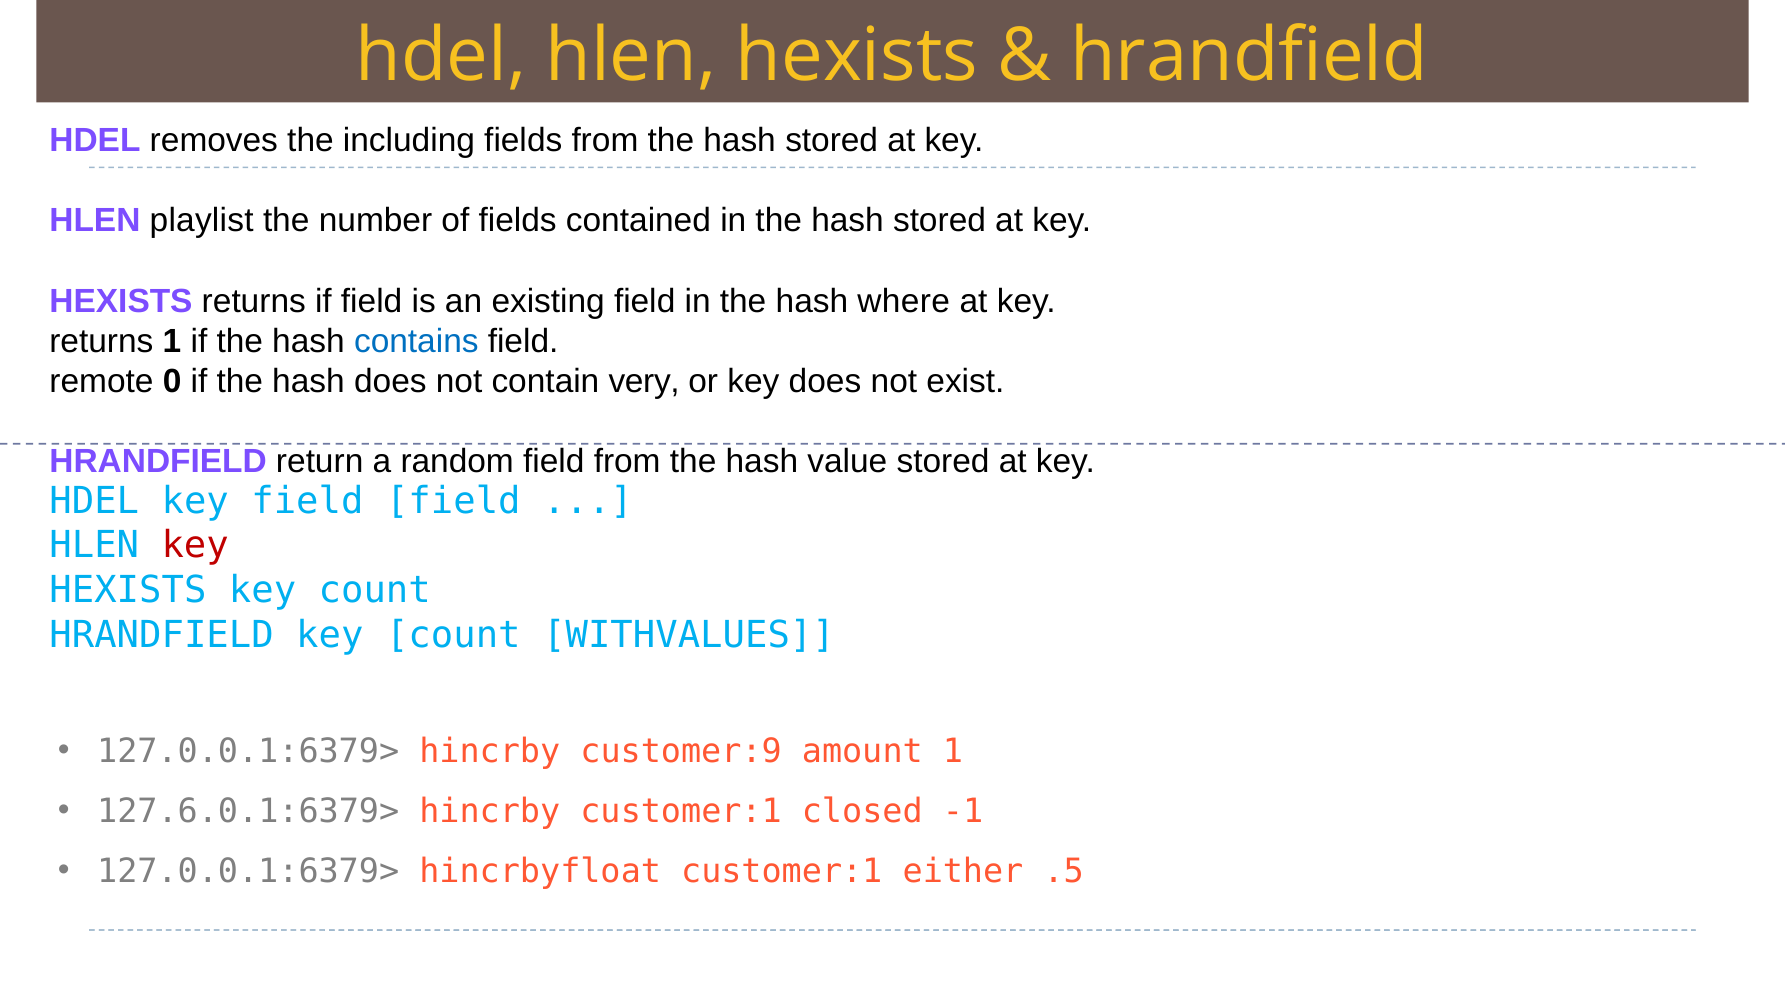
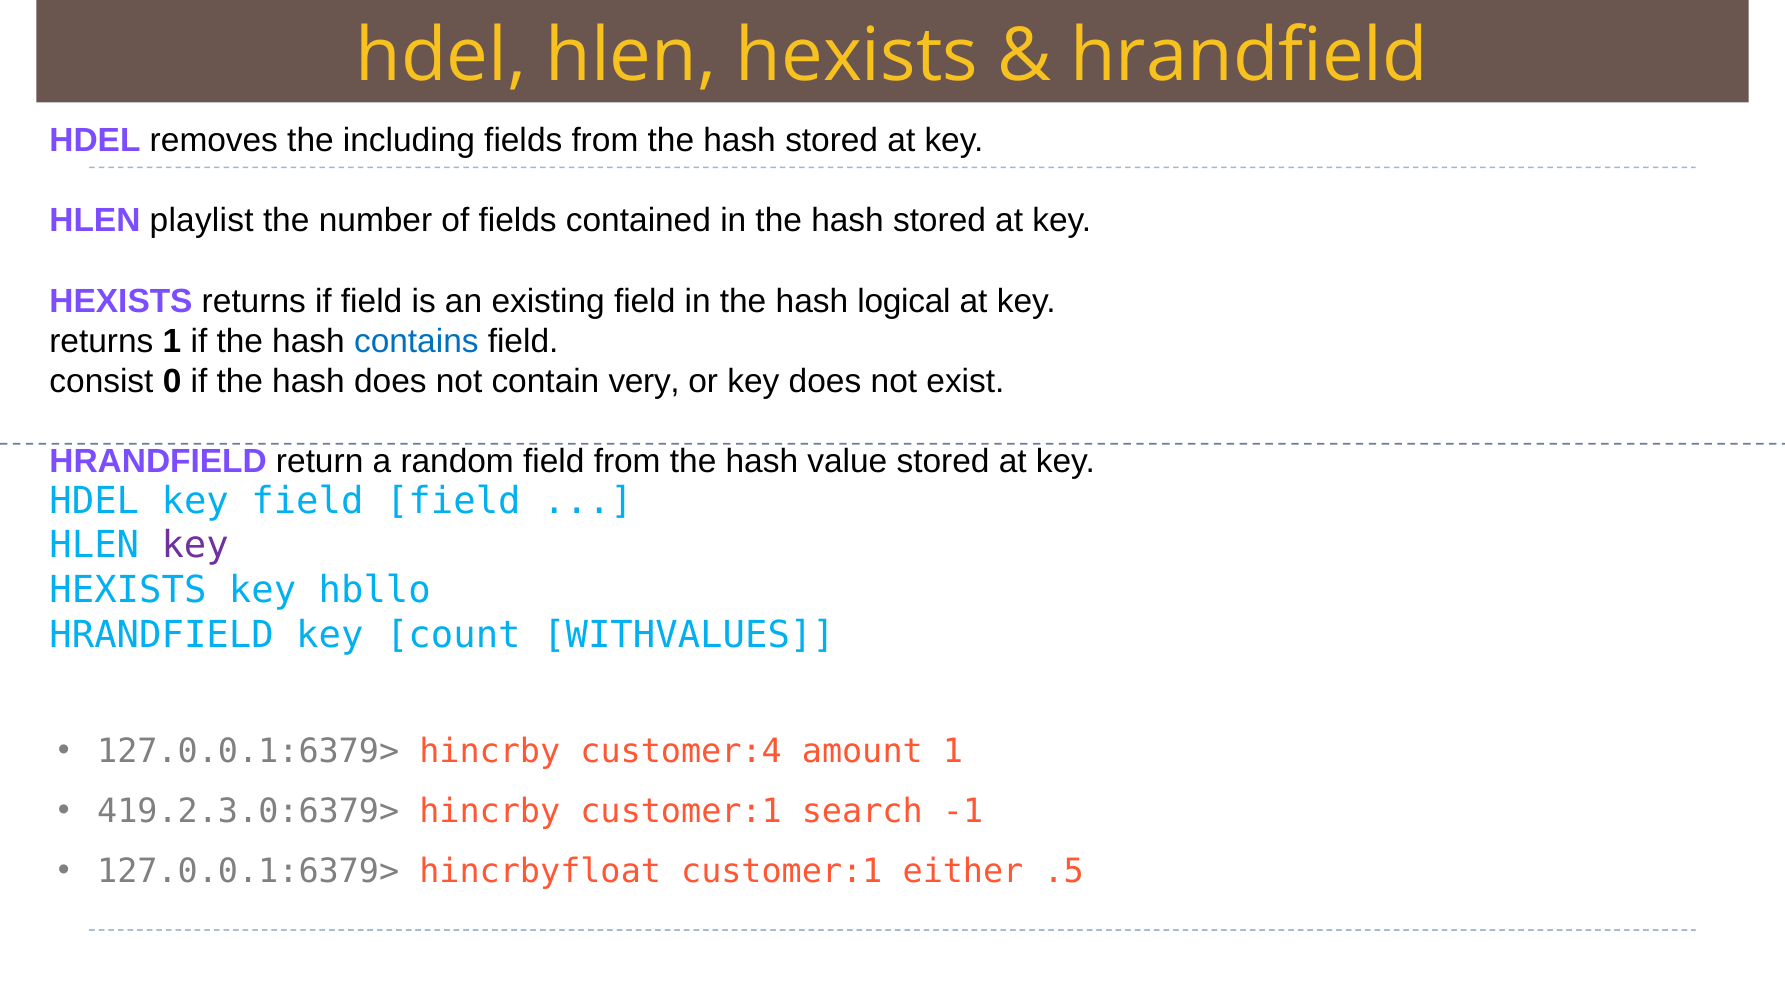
where: where -> logical (904, 301)
remote: remote -> consist (101, 382)
key colour: red -> purple (195, 546)
HEXISTS key count: count -> hbllo (375, 590)
customer:9: customer:9 -> customer:4 (681, 751)
127.6.0.1:6379>: 127.6.0.1:6379> -> 419.2.3.0:6379> (248, 811)
closed: closed -> search (862, 811)
